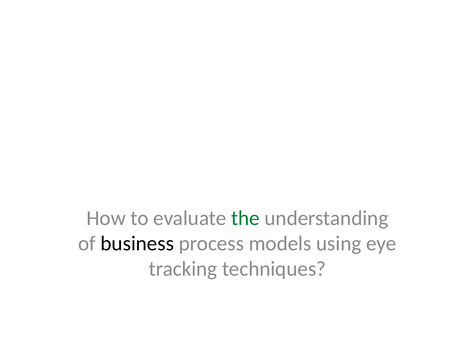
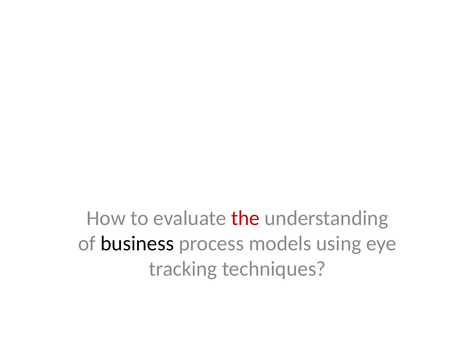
the colour: green -> red (245, 218)
